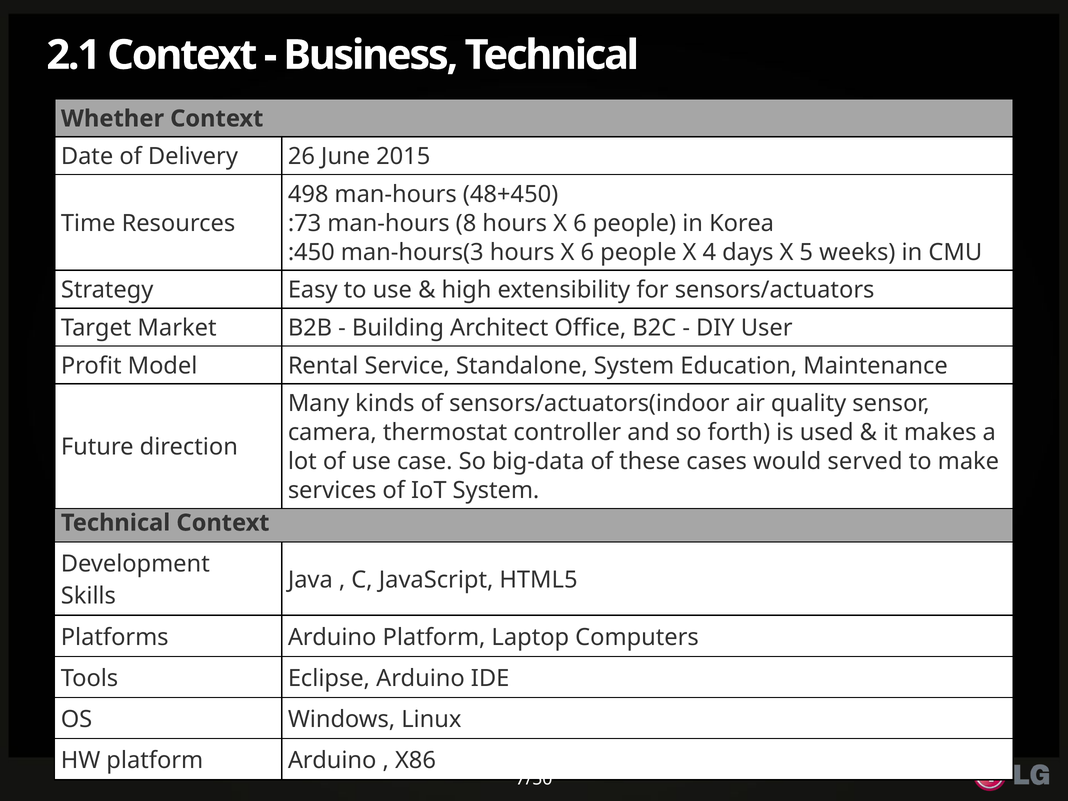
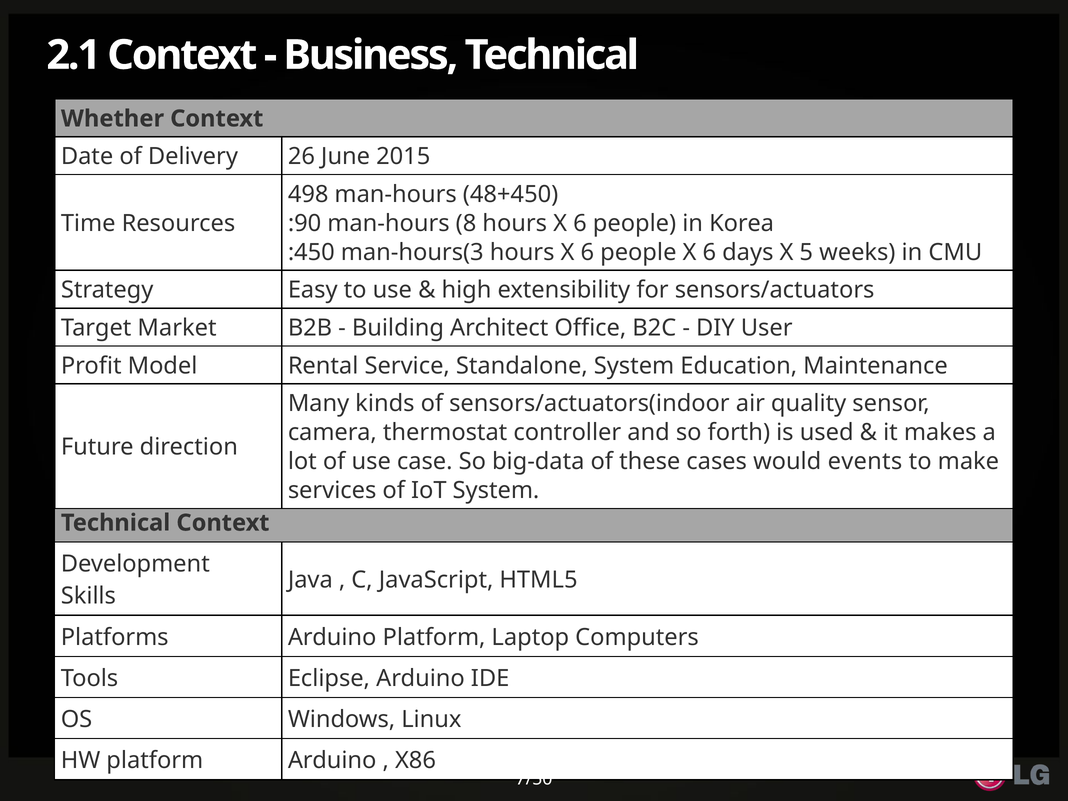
:73: :73 -> :90 (305, 223)
people X 4: 4 -> 6 (709, 252)
served: served -> events (865, 462)
